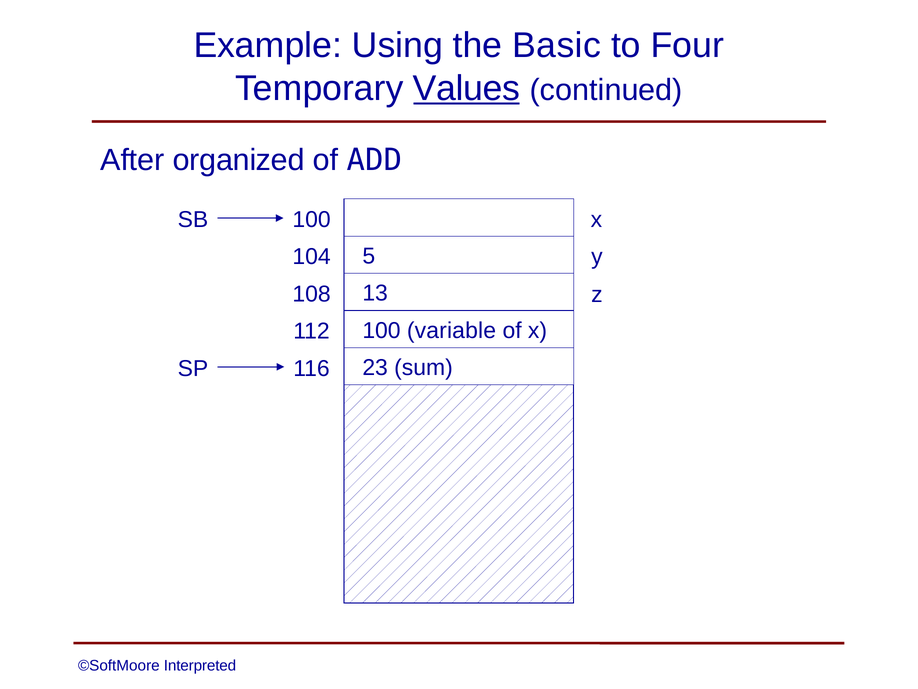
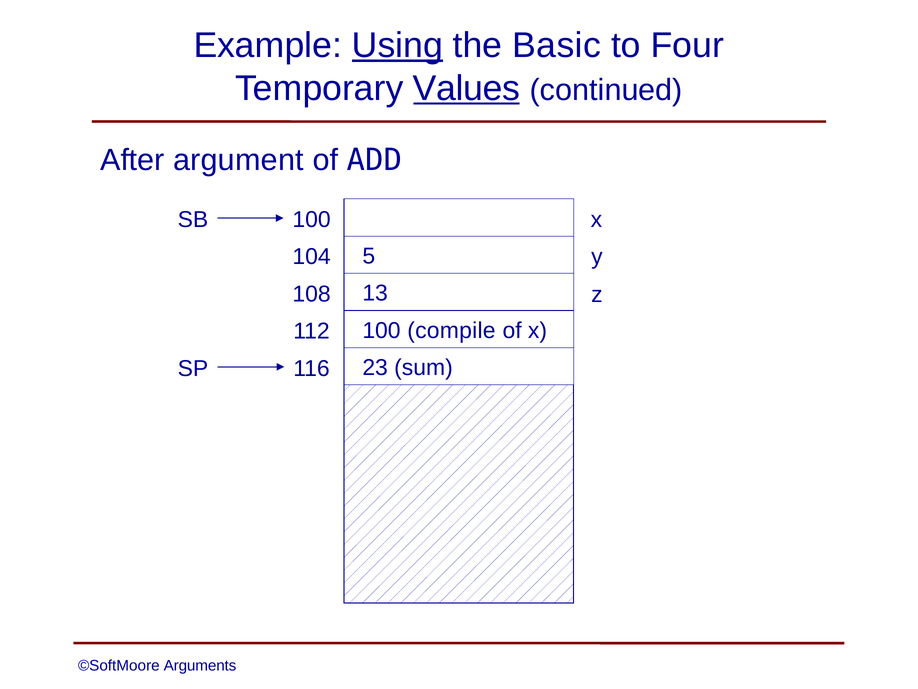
Using underline: none -> present (397, 45)
organized: organized -> argument (238, 160)
variable: variable -> compile (451, 330)
Interpreted: Interpreted -> Arguments (200, 665)
